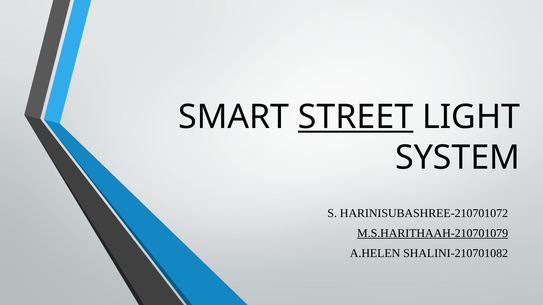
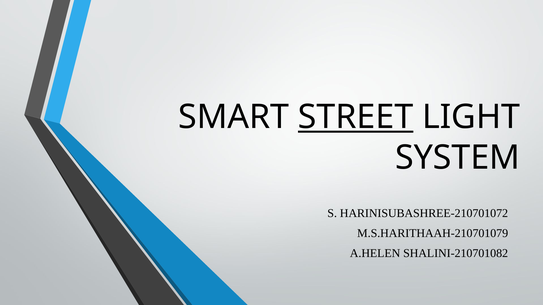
M.S.HARITHAAH-210701079 underline: present -> none (433, 234)
